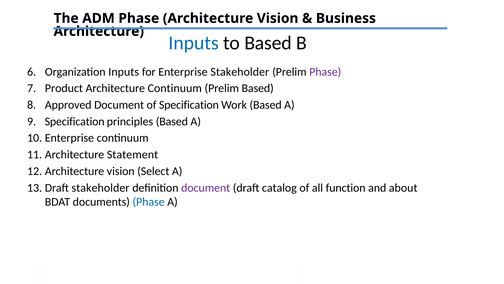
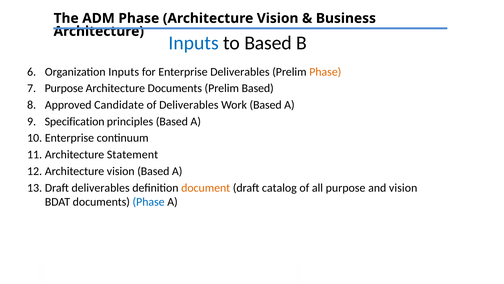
Enterprise Stakeholder: Stakeholder -> Deliverables (240, 72)
Phase colour: purple -> orange (325, 72)
Product: Product -> Purpose (64, 88)
Architecture Continuum: Continuum -> Documents (175, 88)
Approved Document: Document -> Candidate (119, 105)
of Specification: Specification -> Deliverables (189, 105)
vision Select: Select -> Based (153, 171)
stakeholder: stakeholder -> deliverables (101, 187)
document colour: purple -> orange (206, 187)
all function: function -> purpose (346, 187)
and about: about -> vision (403, 187)
